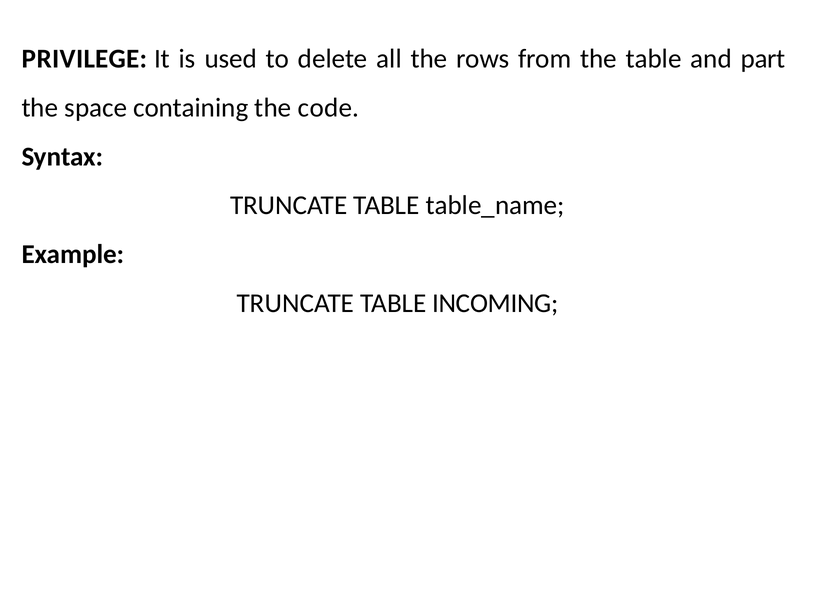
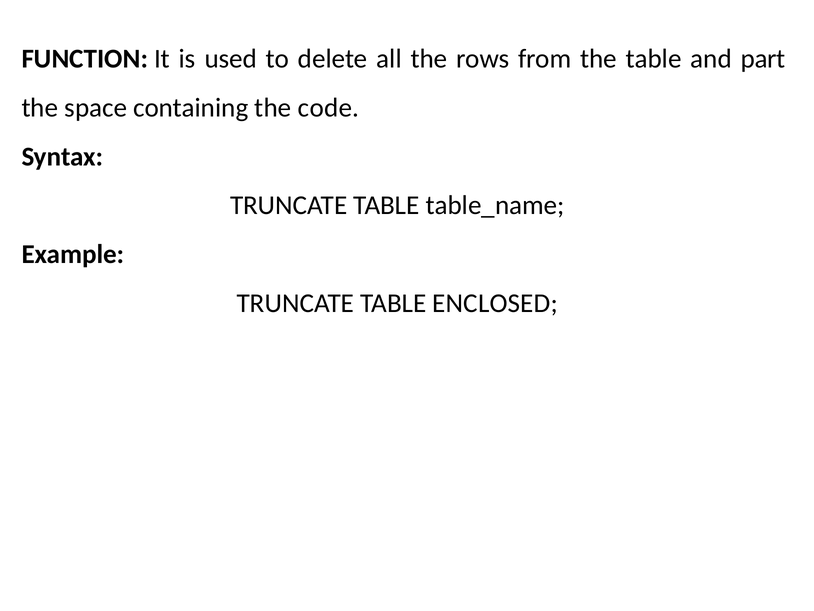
PRIVILEGE: PRIVILEGE -> FUNCTION (85, 59)
INCOMING: INCOMING -> ENCLOSED (495, 303)
